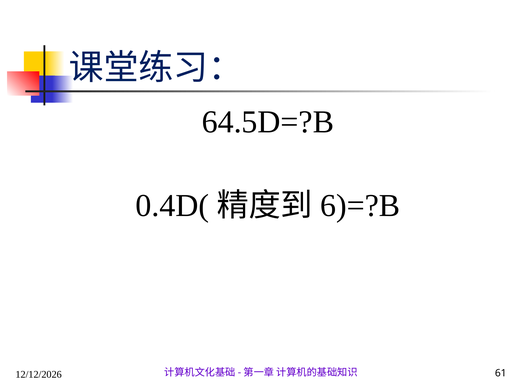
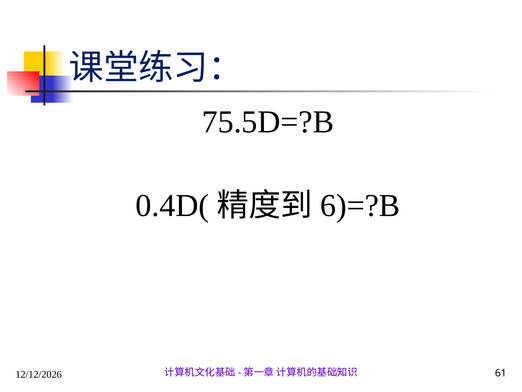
64.5D=?B: 64.5D=?B -> 75.5D=?B (268, 122)
